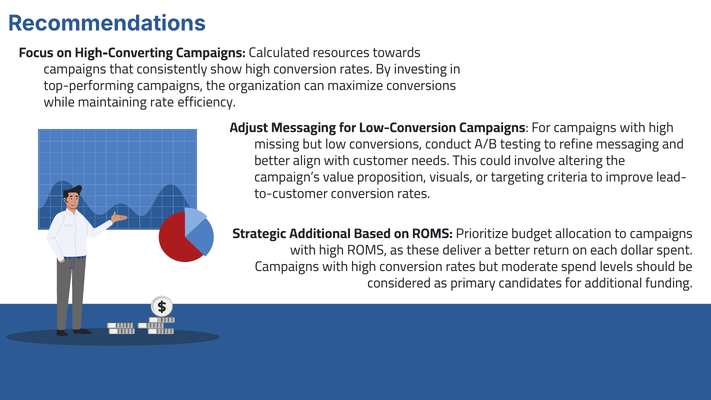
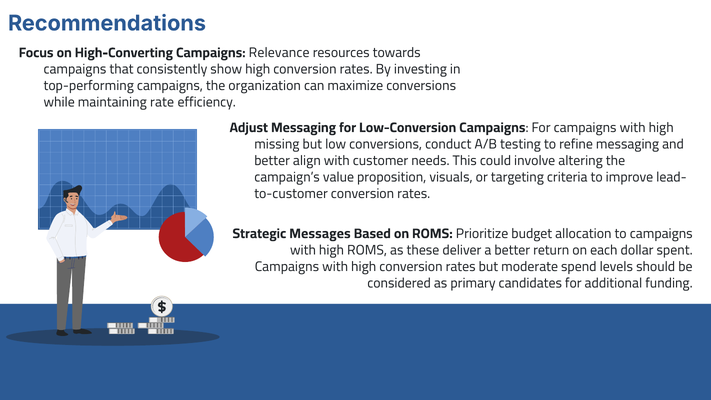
Calculated: Calculated -> Relevance (279, 53)
Strategic Additional: Additional -> Messages (320, 233)
